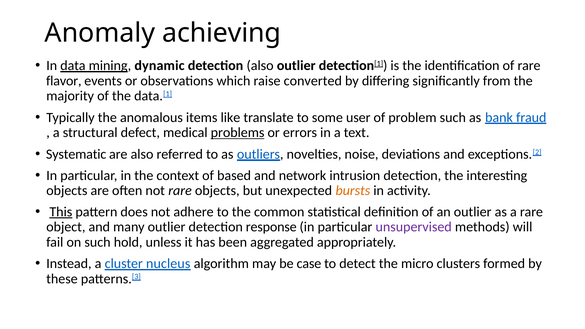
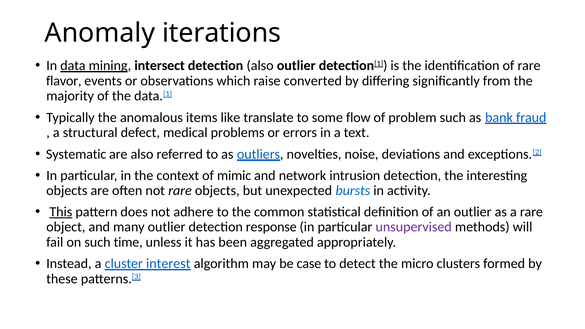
achieving: achieving -> iterations (222, 33)
dynamic: dynamic -> intersect (160, 66)
user: user -> flow (358, 117)
problems underline: present -> none (238, 133)
based: based -> mimic (234, 175)
bursts colour: orange -> blue (353, 191)
hold: hold -> time (128, 242)
nucleus: nucleus -> interest (168, 264)
